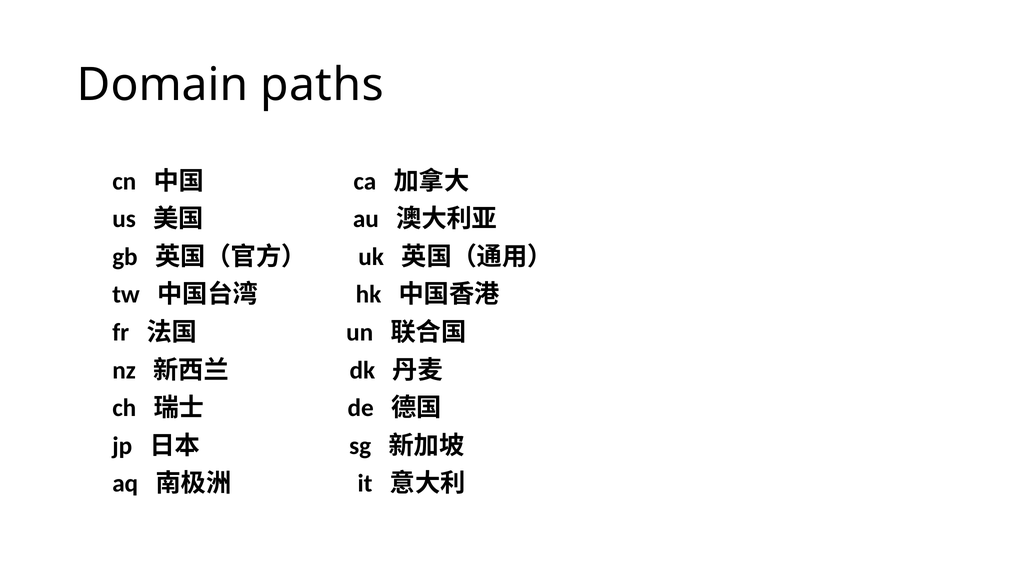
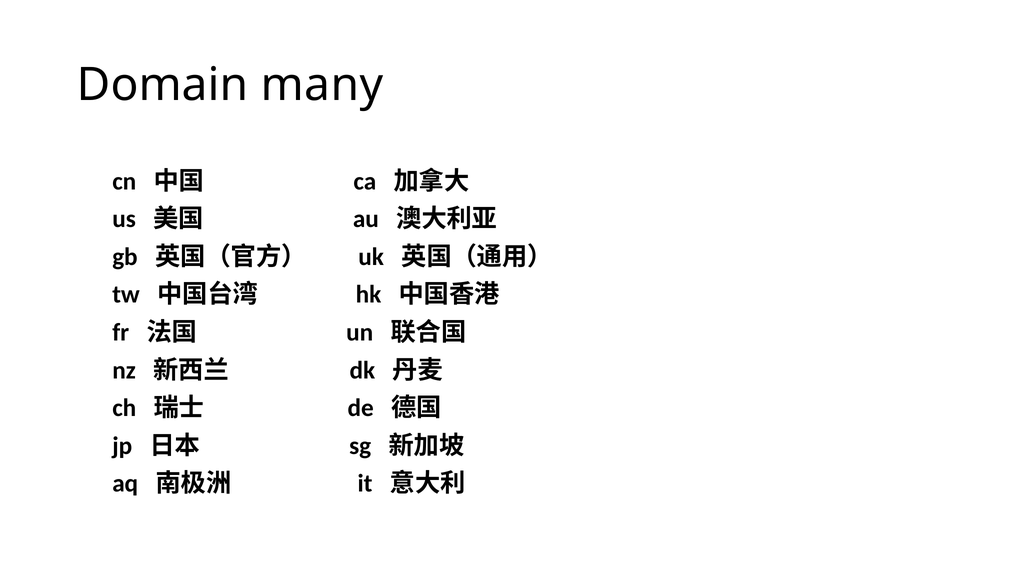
paths: paths -> many (322, 85)
